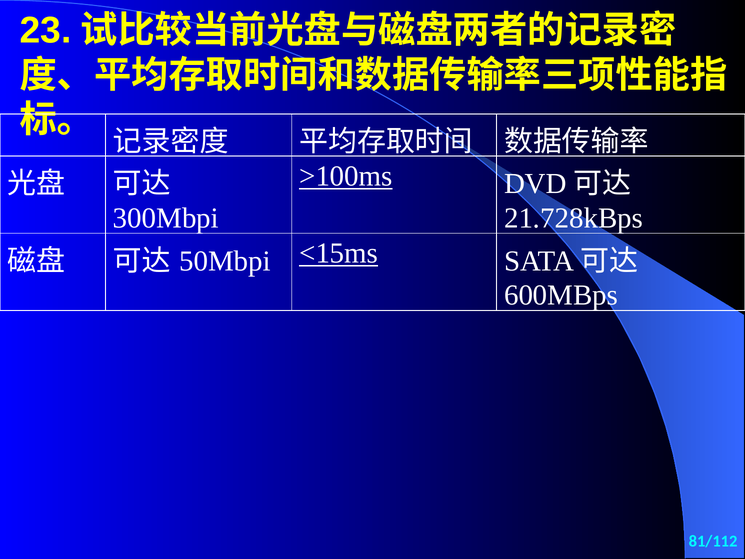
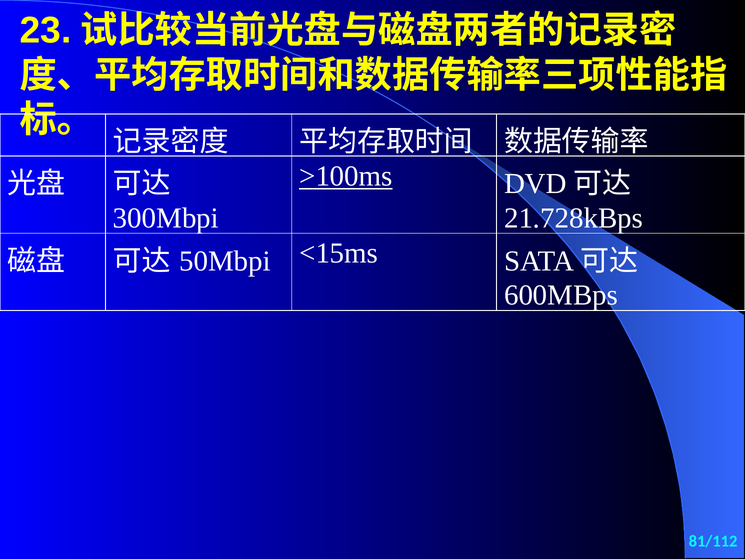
<15ms underline: present -> none (339, 253)
